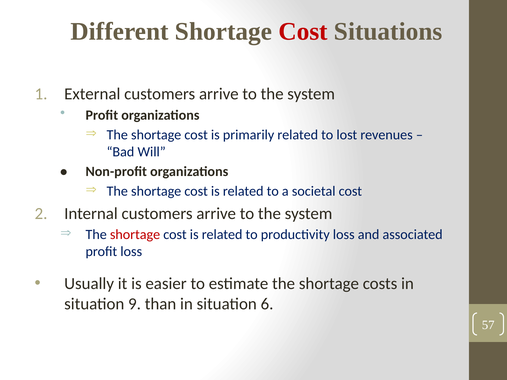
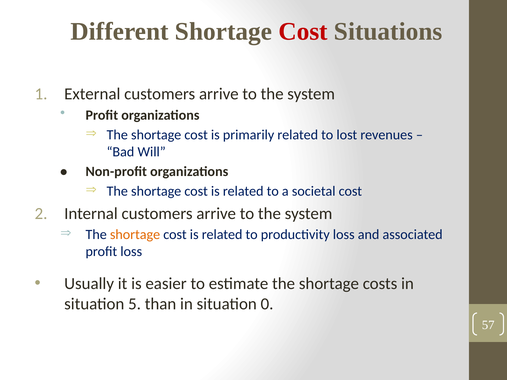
shortage colour: red -> orange (135, 235)
9: 9 -> 5 (135, 304)
6: 6 -> 0 (267, 304)
